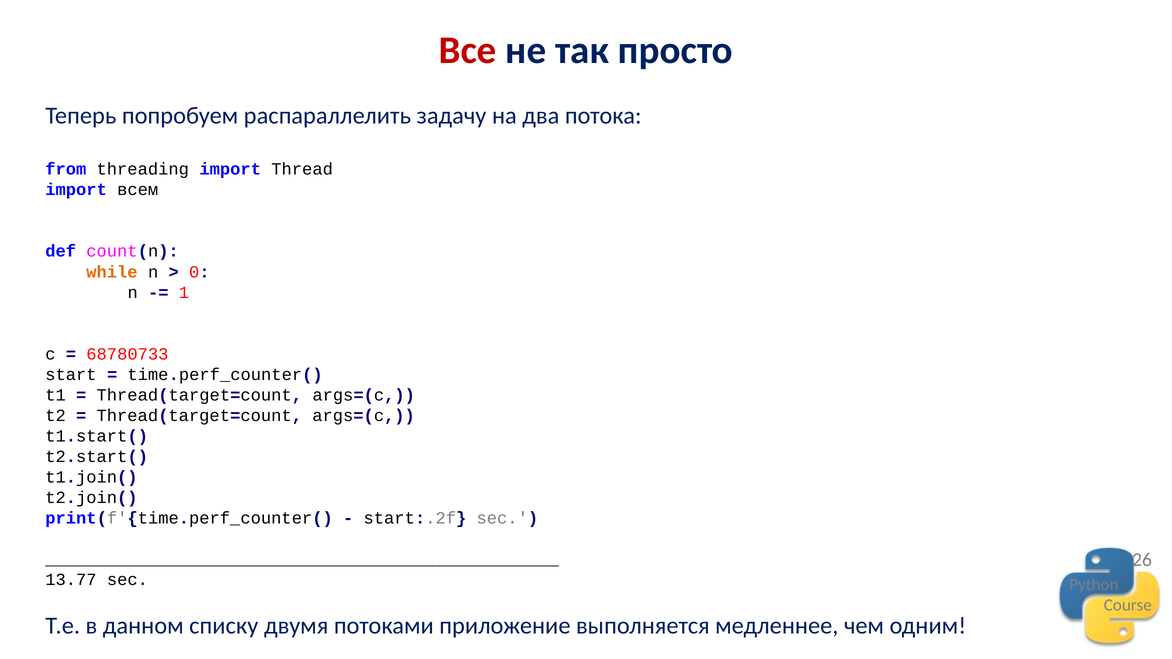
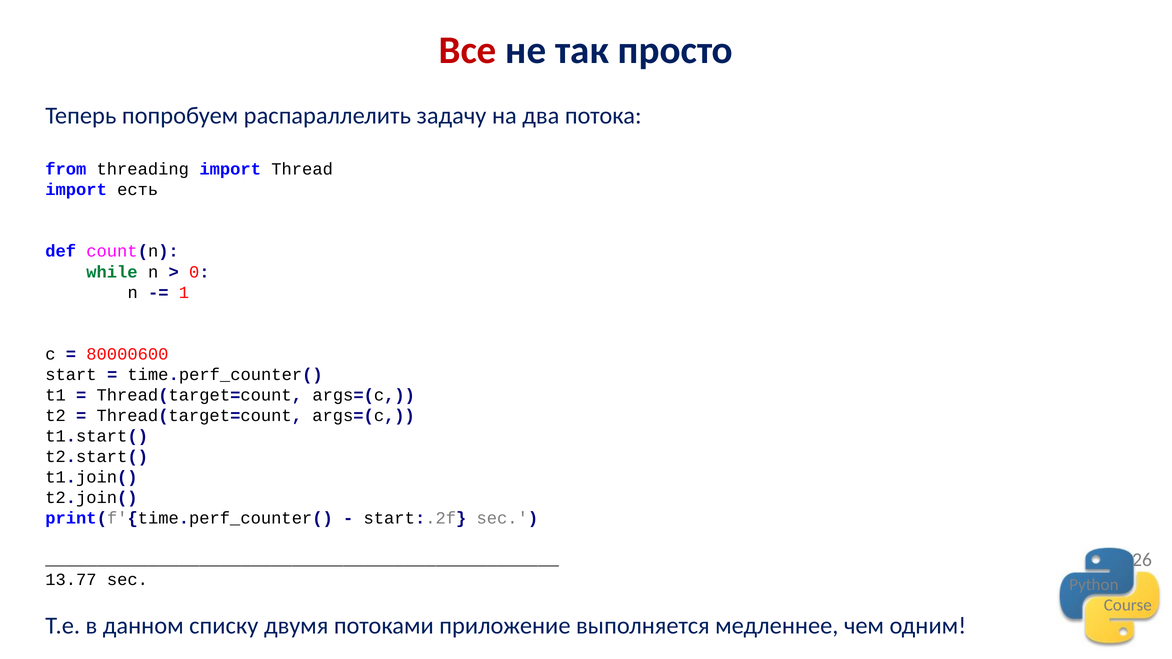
всем: всем -> есть (138, 190)
while colour: orange -> green (112, 272)
68780733: 68780733 -> 80000600 (127, 354)
